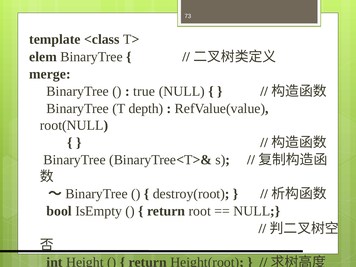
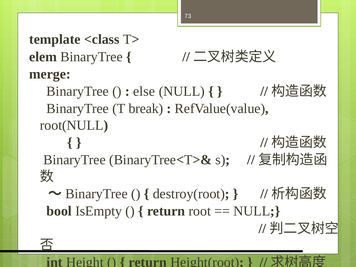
true: true -> else (144, 91)
depth: depth -> break (146, 109)
